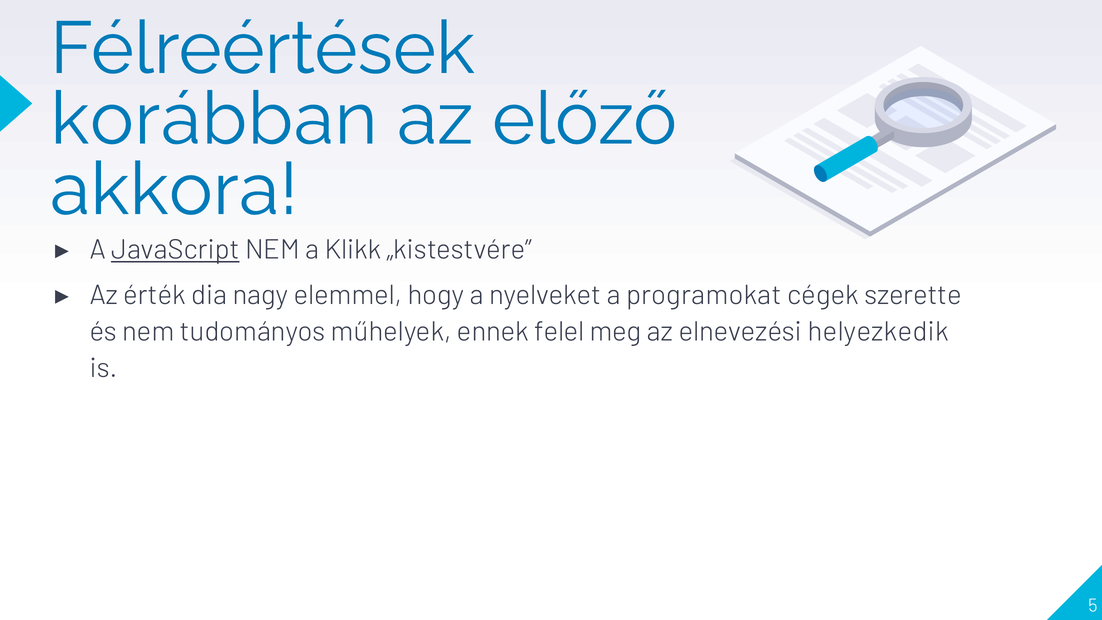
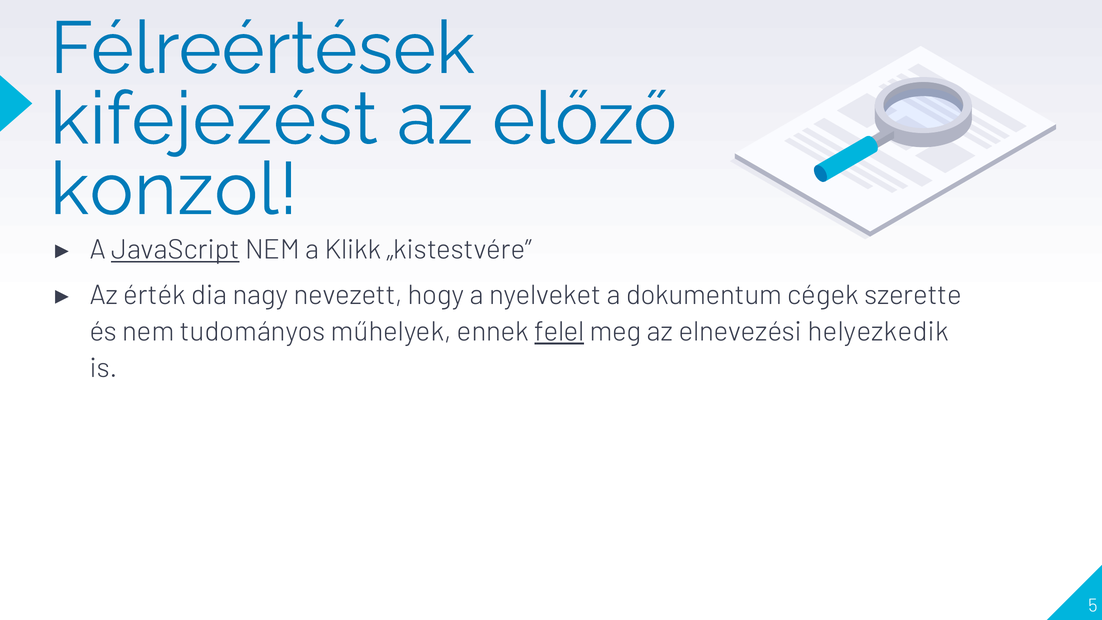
korábban: korábban -> kifejezést (214, 119)
akkora: akkora -> konzol (174, 190)
elemmel: elemmel -> nevezett (348, 295)
programokat: programokat -> dokumentum (704, 295)
felel underline: none -> present (559, 332)
